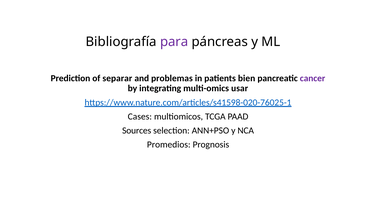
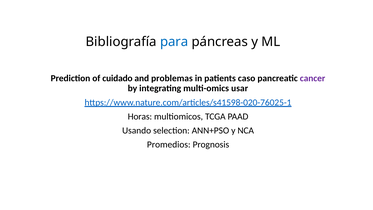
para colour: purple -> blue (174, 42)
separar: separar -> cuidado (117, 78)
bien: bien -> caso (247, 78)
Cases: Cases -> Horas (140, 116)
Sources: Sources -> Usando (137, 130)
